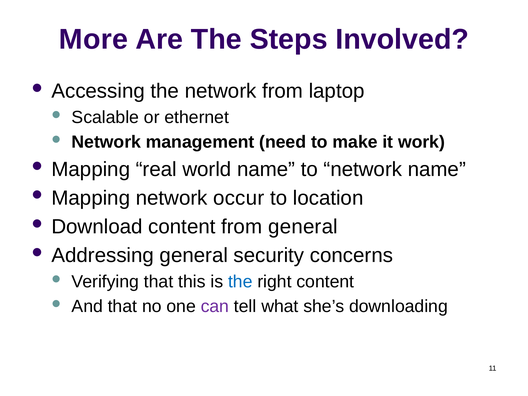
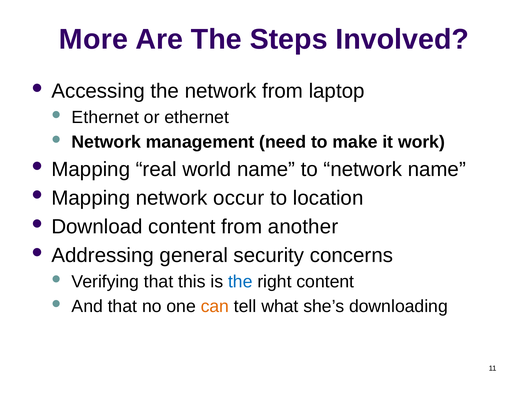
Scalable: Scalable -> Ethernet (105, 117)
from general: general -> another (303, 227)
can colour: purple -> orange (215, 306)
